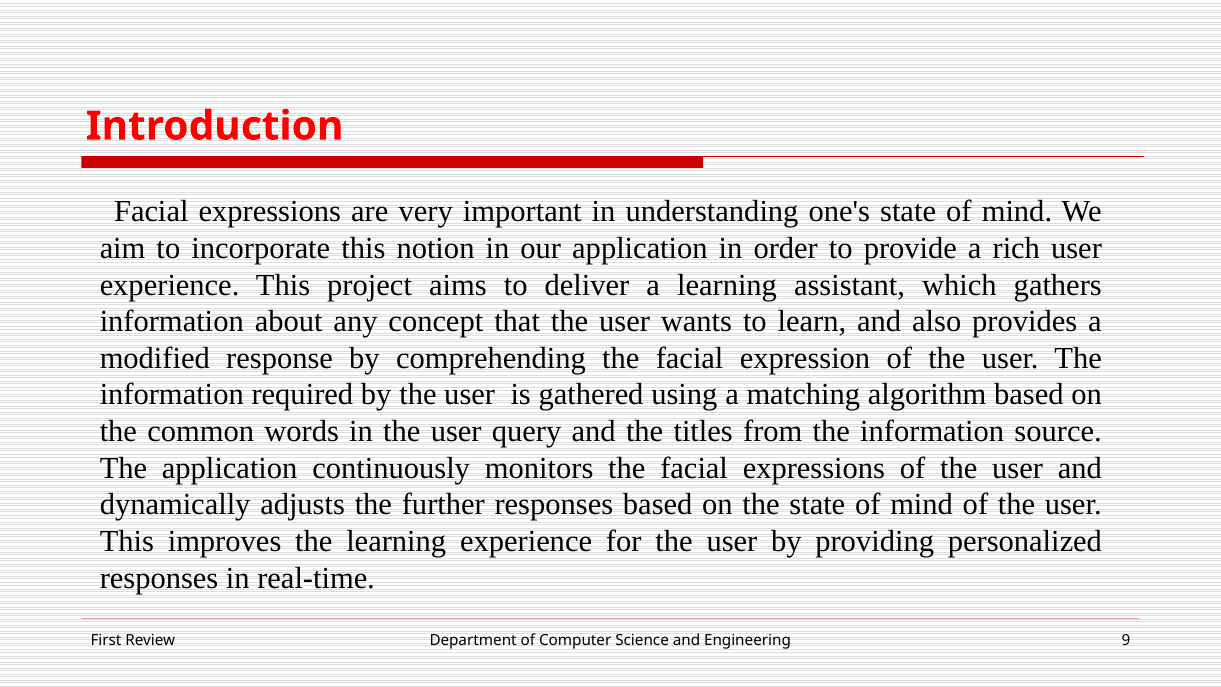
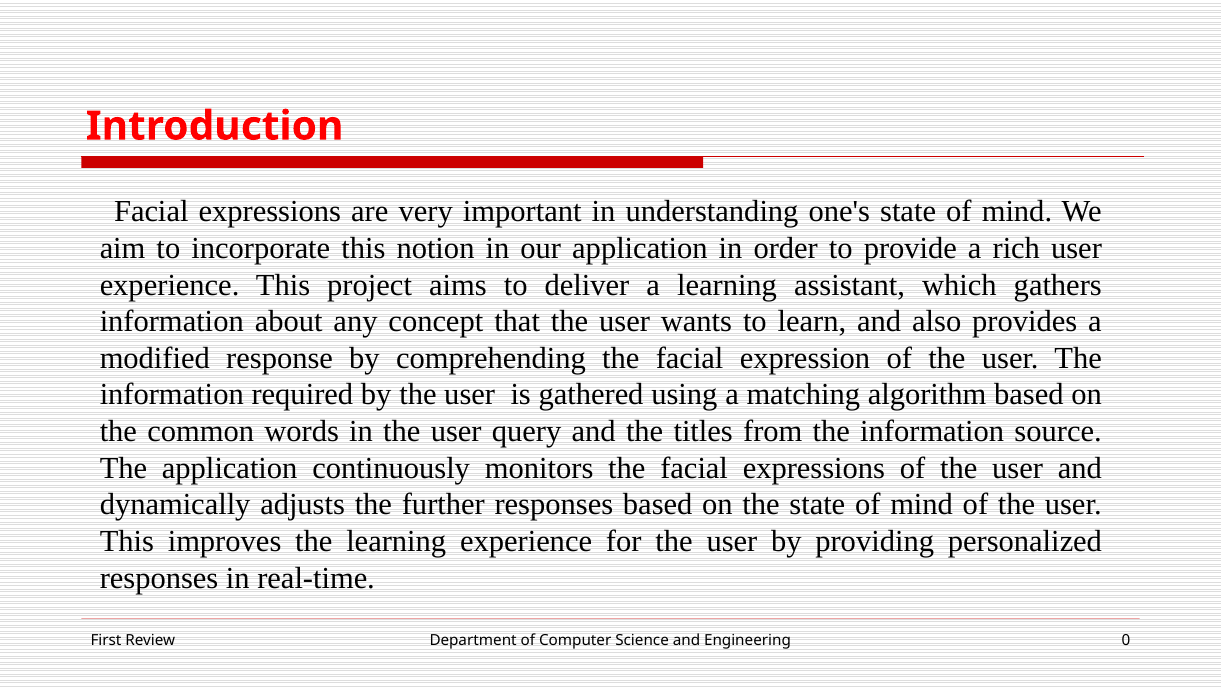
9: 9 -> 0 (1126, 640)
